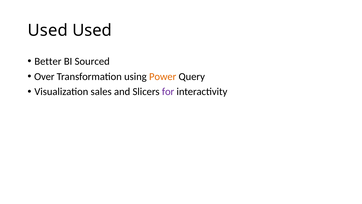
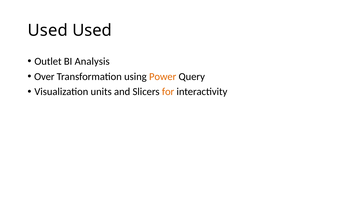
Better: Better -> Outlet (48, 61)
Sourced: Sourced -> Analysis (92, 61)
sales: sales -> units (101, 92)
for colour: purple -> orange (168, 92)
